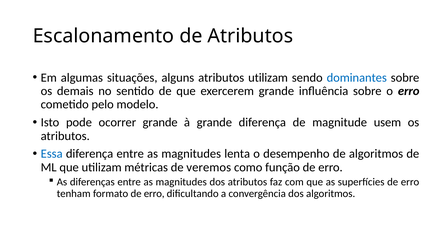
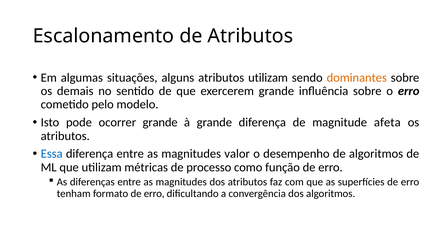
dominantes colour: blue -> orange (357, 78)
usem: usem -> afeta (387, 123)
lenta: lenta -> valor (237, 154)
veremos: veremos -> processo (209, 168)
